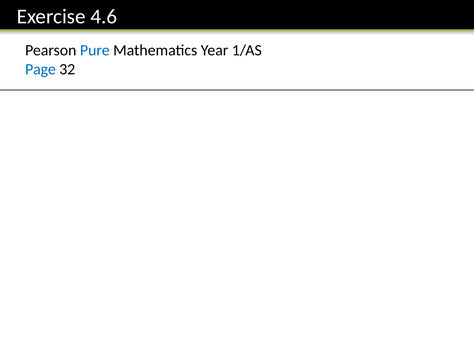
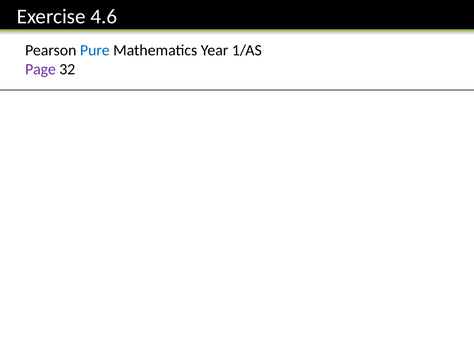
Page colour: blue -> purple (40, 69)
